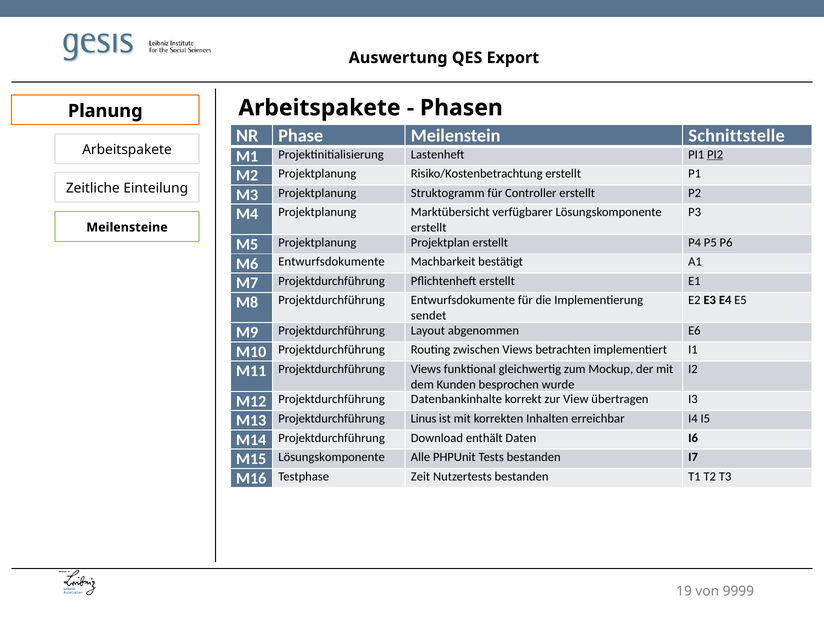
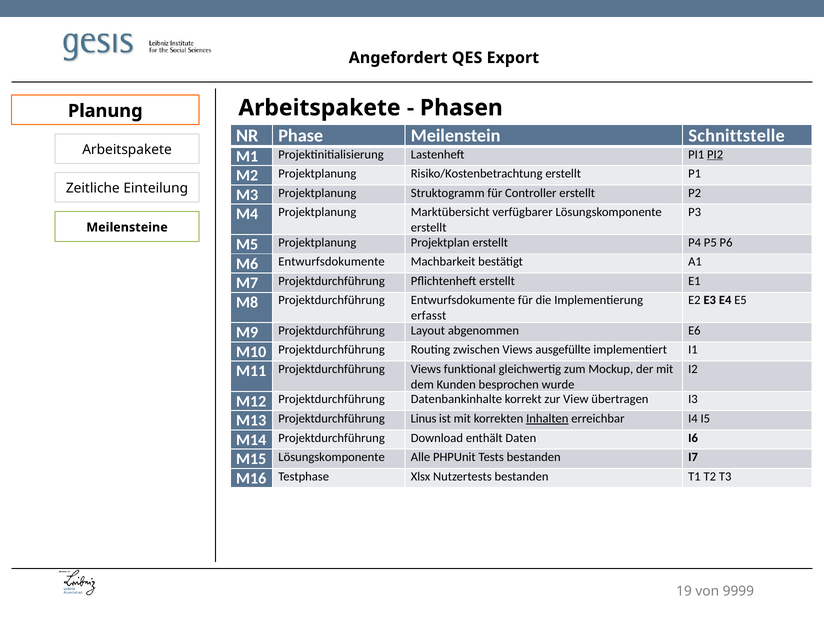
Auswertung: Auswertung -> Angefordert (398, 58)
sendet: sendet -> erfasst (429, 316)
betrachten: betrachten -> ausgefüllte (563, 350)
Inhalten underline: none -> present (547, 419)
Zeit: Zeit -> Xlsx (421, 476)
